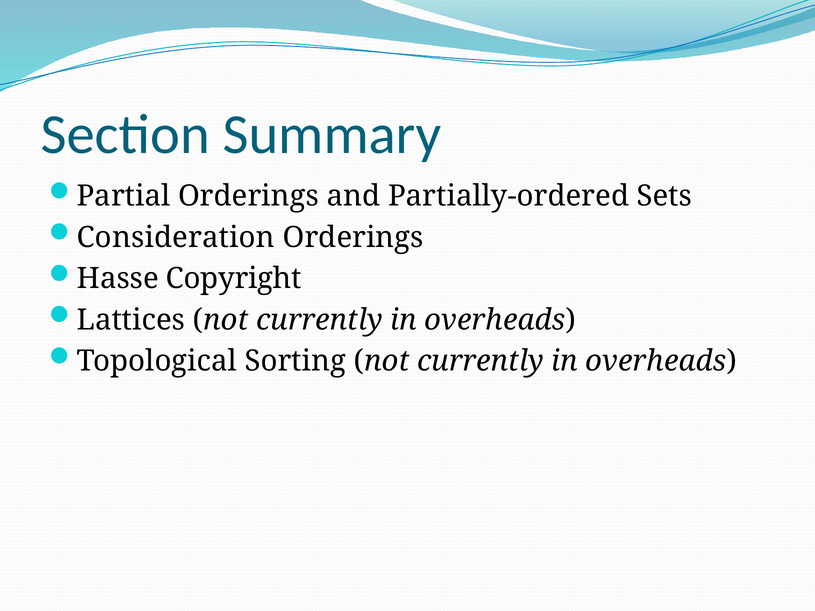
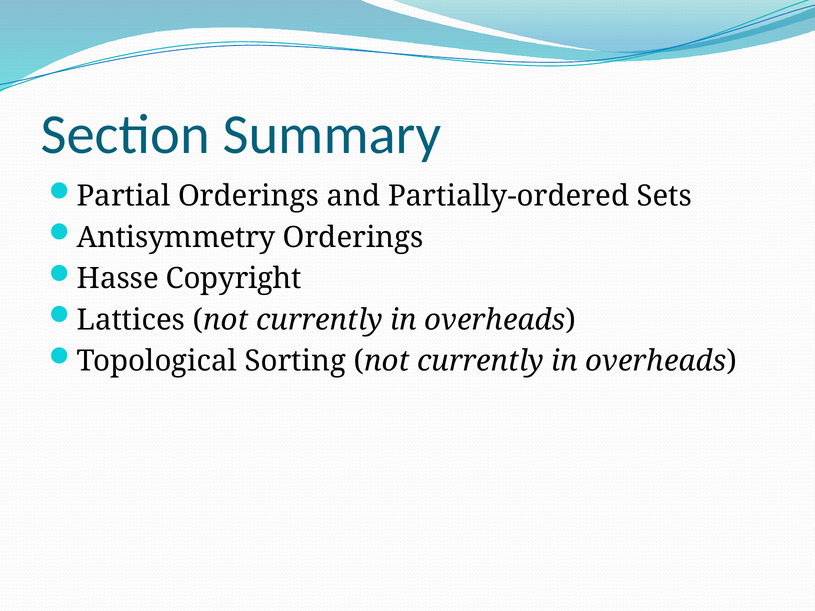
Consideration: Consideration -> Antisymmetry (176, 238)
